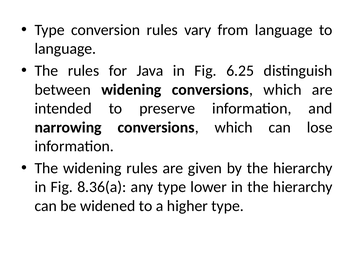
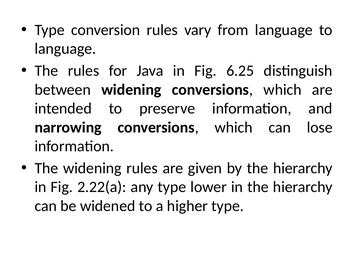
8.36(a: 8.36(a -> 2.22(a (102, 187)
